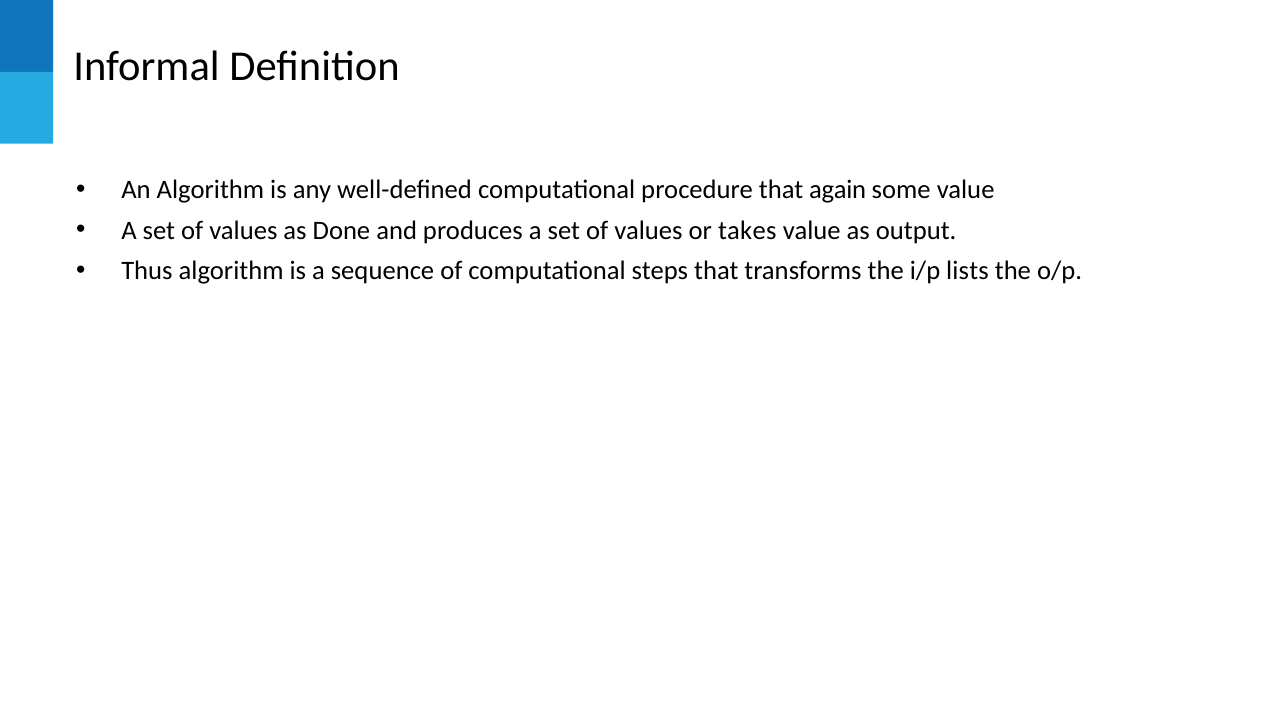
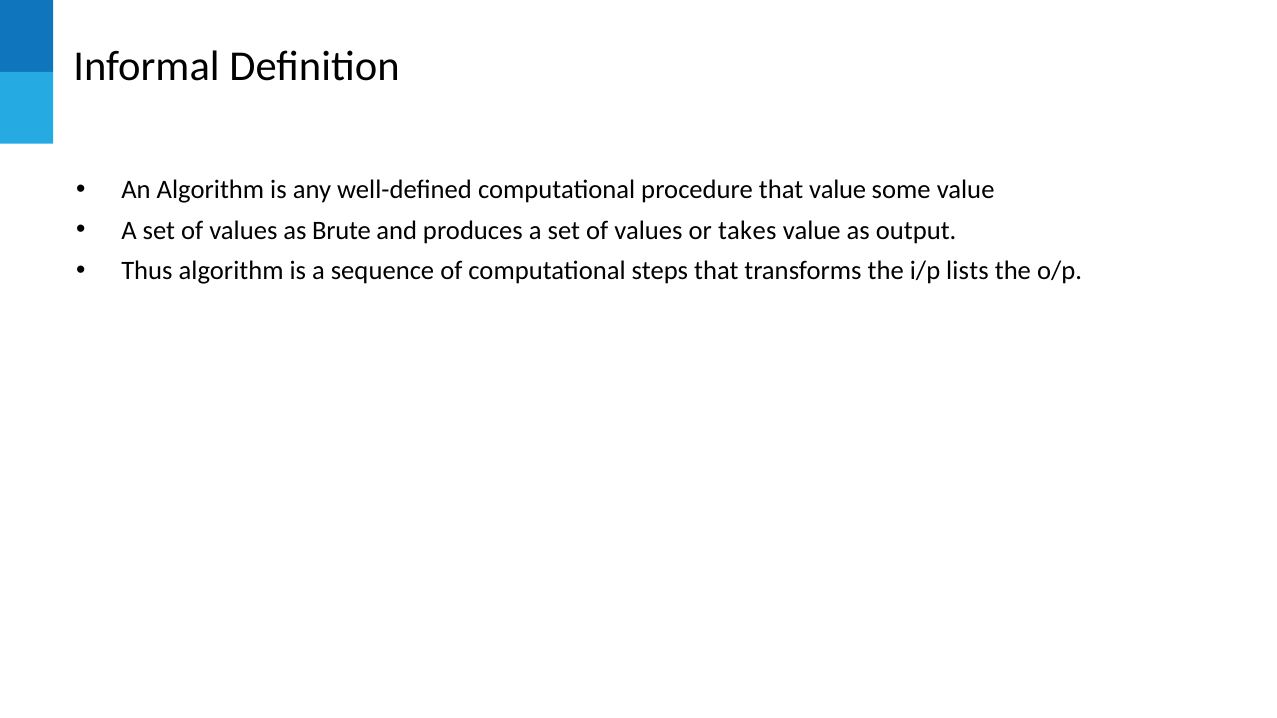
that again: again -> value (838, 190)
Done: Done -> Brute (342, 231)
